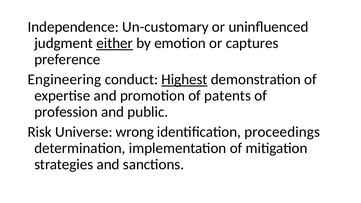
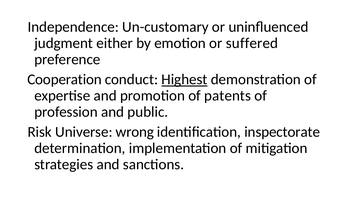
either underline: present -> none (115, 43)
captures: captures -> suffered (252, 43)
Engineering: Engineering -> Cooperation (65, 80)
proceedings: proceedings -> inspectorate (282, 132)
